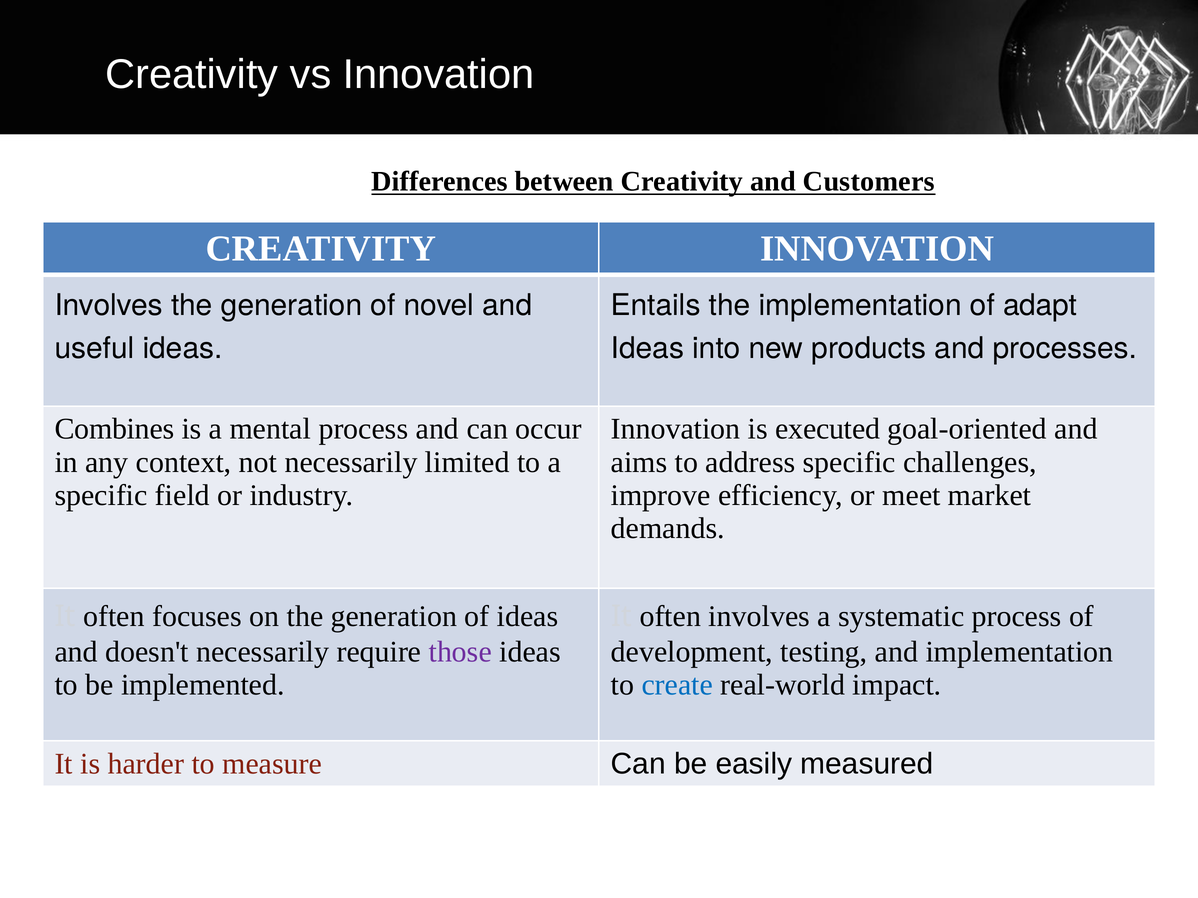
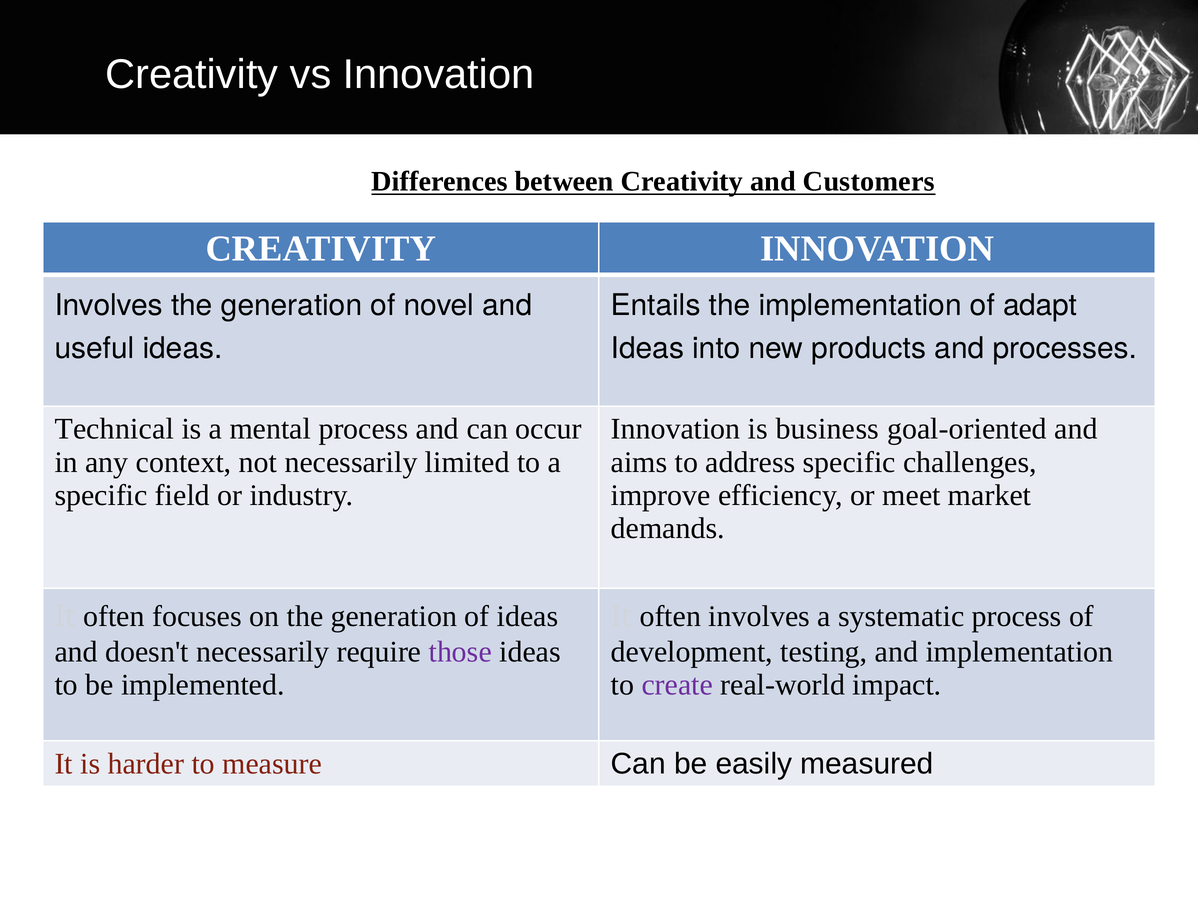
Combines: Combines -> Technical (114, 429)
executed: executed -> business (827, 429)
create colour: blue -> purple (677, 685)
